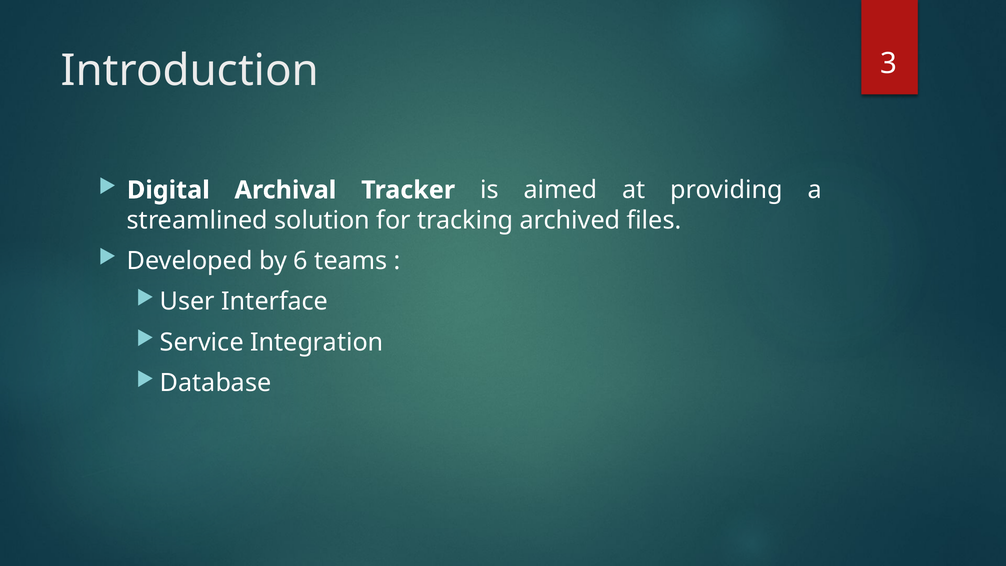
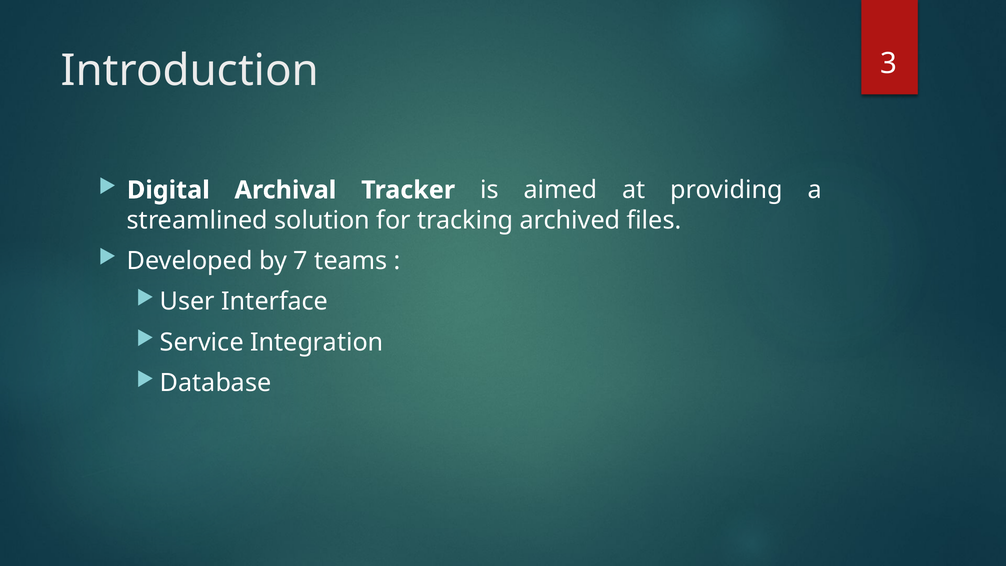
6: 6 -> 7 (301, 261)
